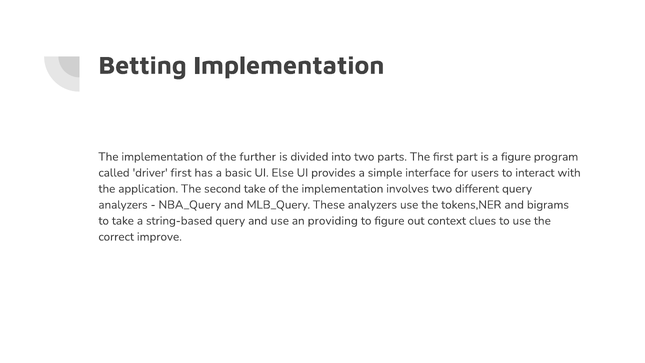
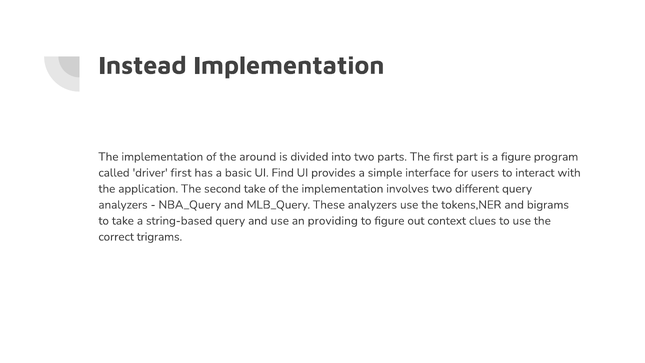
Betting: Betting -> Instead (143, 65)
further: further -> around (258, 157)
Else: Else -> Find (283, 173)
improve: improve -> trigrams (159, 237)
